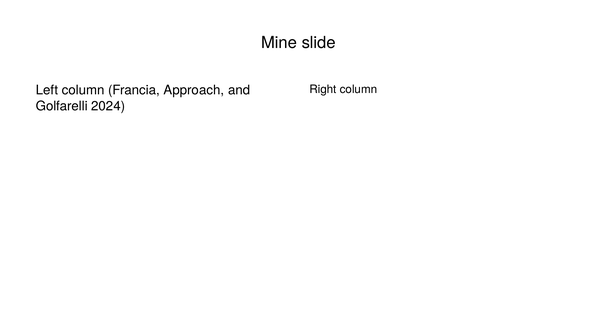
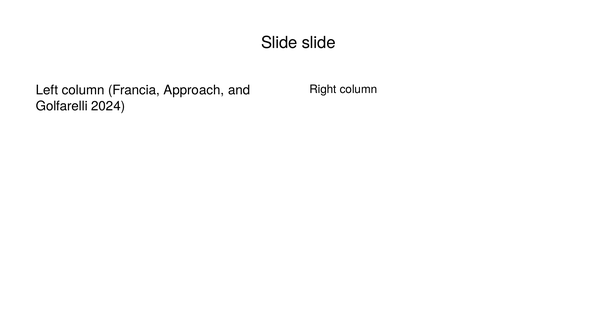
Mine: Mine -> Slide (279, 43)
